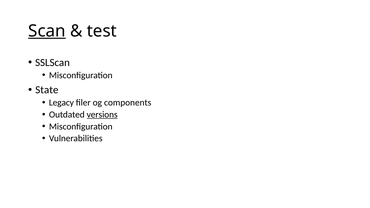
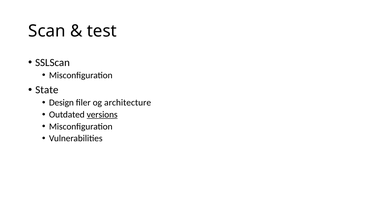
Scan underline: present -> none (47, 31)
Legacy: Legacy -> Design (61, 103)
components: components -> architecture (128, 103)
